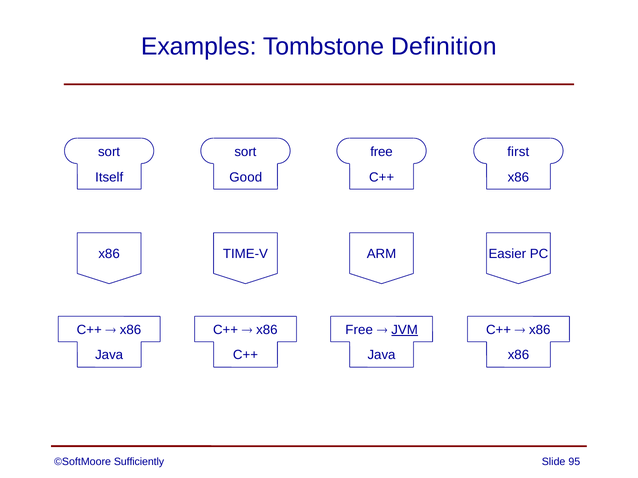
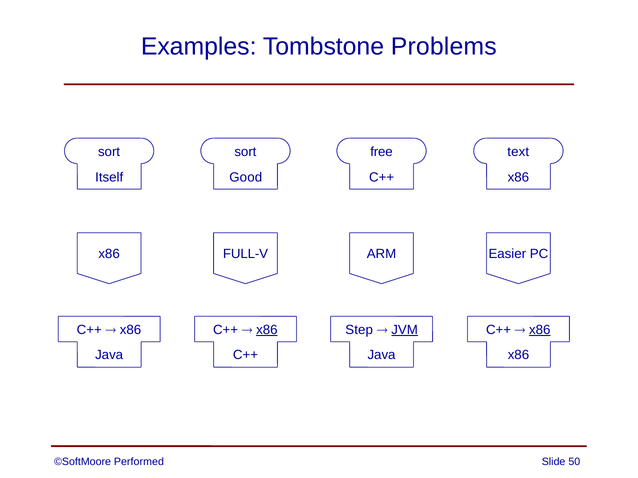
Definition: Definition -> Problems (444, 46)
first: first -> text (518, 152)
TIME-V: TIME-V -> FULL-V (245, 254)
x86 underline: none -> present (267, 330)
Free: Free -> Step (359, 330)
x86 underline: none -> present (540, 330)
Sufficiently: Sufficiently -> Performed (139, 462)
95: 95 -> 50 (574, 462)
